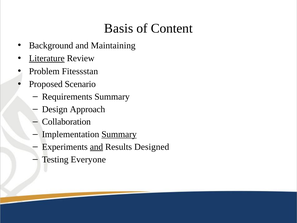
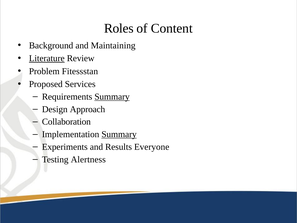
Basis: Basis -> Roles (119, 28)
Scenario: Scenario -> Services (80, 84)
Summary underline: none -> present (112, 97)
and underline: present -> none (96, 147)
Designed: Designed -> Everyone (152, 147)
Everyone: Everyone -> Alertness (88, 159)
